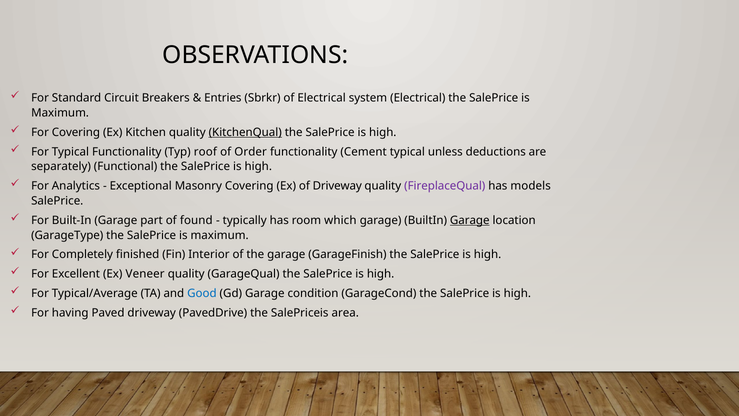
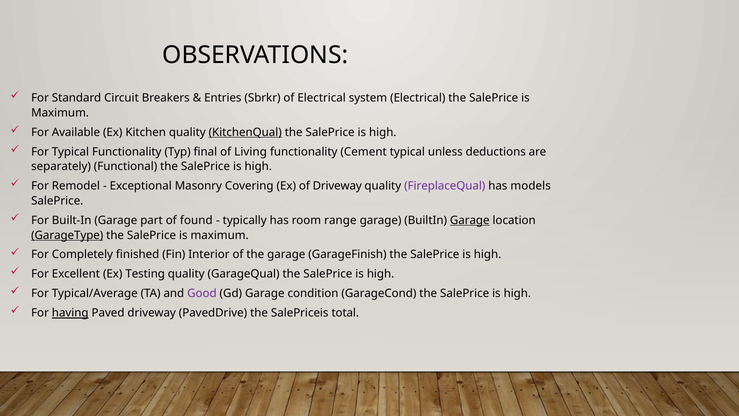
For Covering: Covering -> Available (76, 132)
roof: roof -> final (205, 152)
Order: Order -> Living (251, 152)
Analytics: Analytics -> Remodel (76, 186)
which: which -> range (340, 220)
GarageType underline: none -> present (67, 235)
Veneer: Veneer -> Testing (145, 274)
Good colour: blue -> purple (202, 293)
having underline: none -> present (70, 313)
area: area -> total (345, 313)
